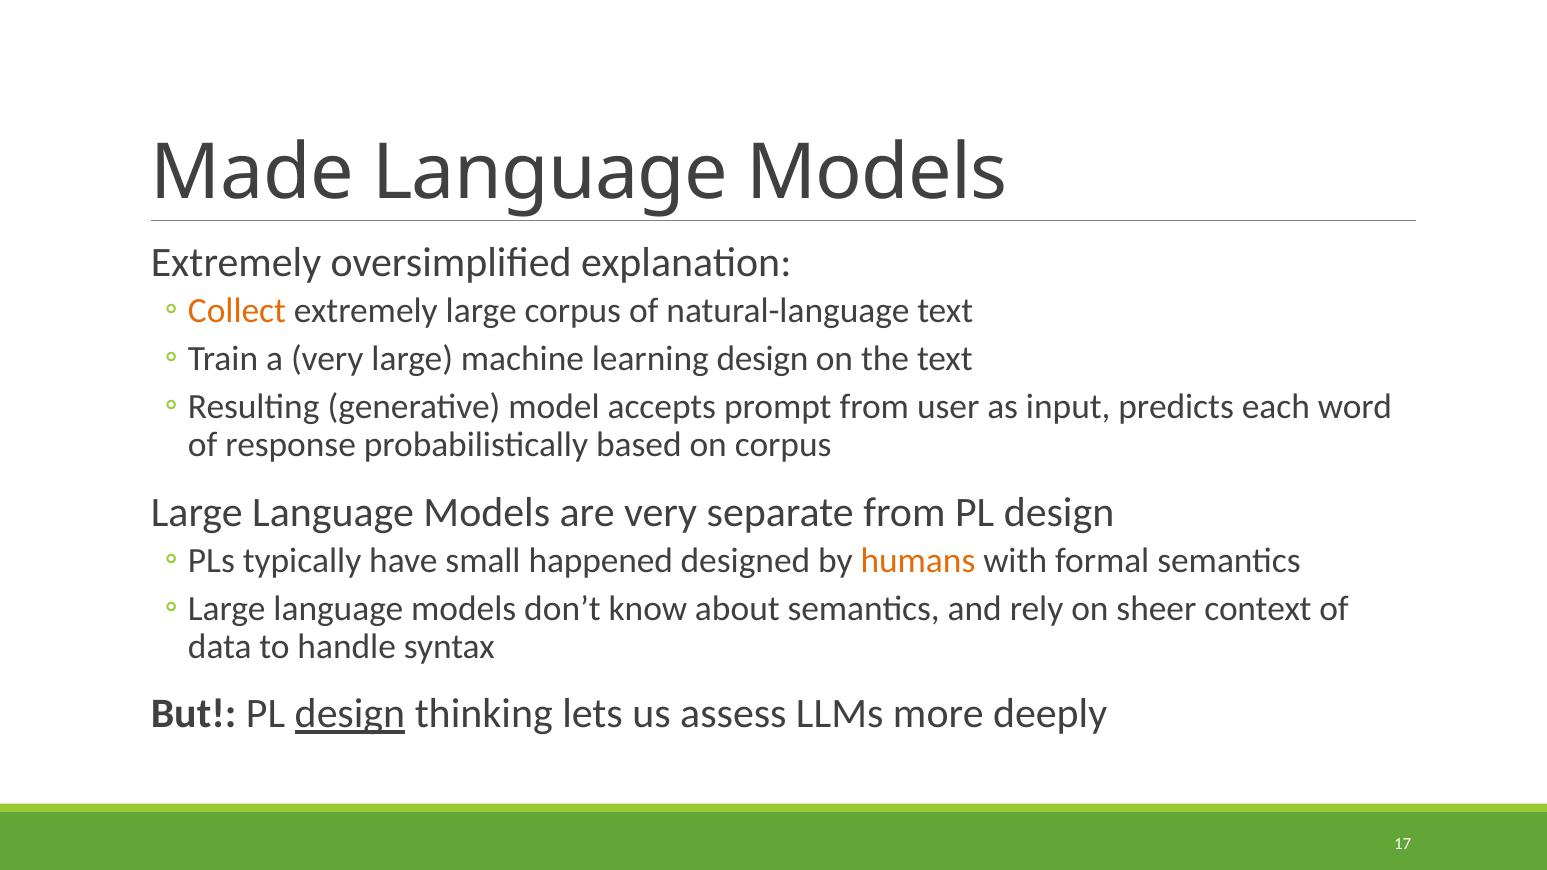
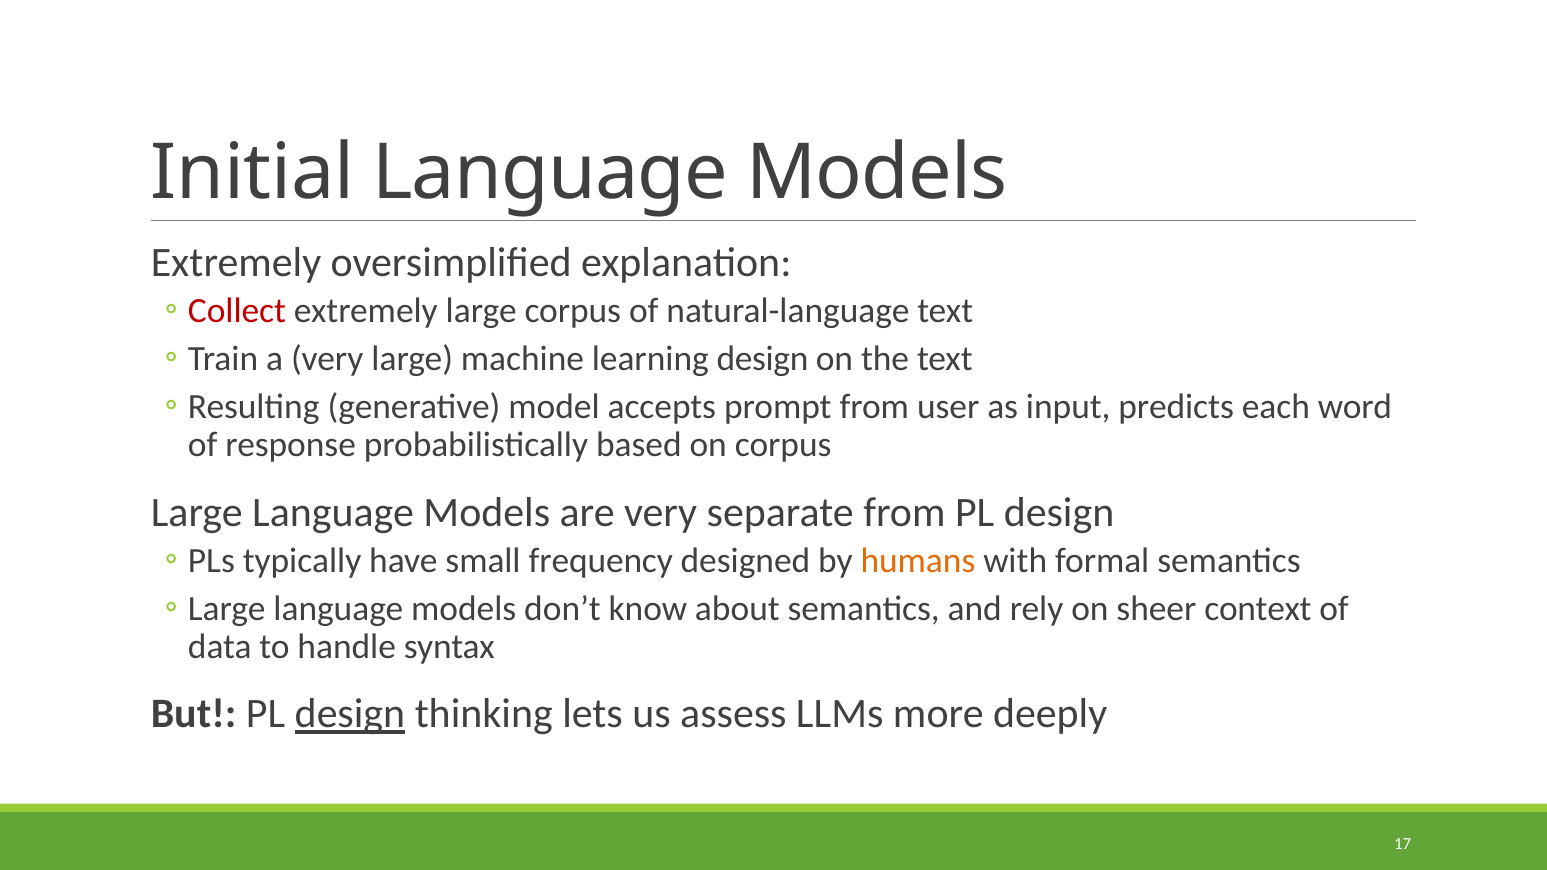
Made: Made -> Initial (252, 173)
Collect colour: orange -> red (237, 311)
happened: happened -> frequency (601, 561)
